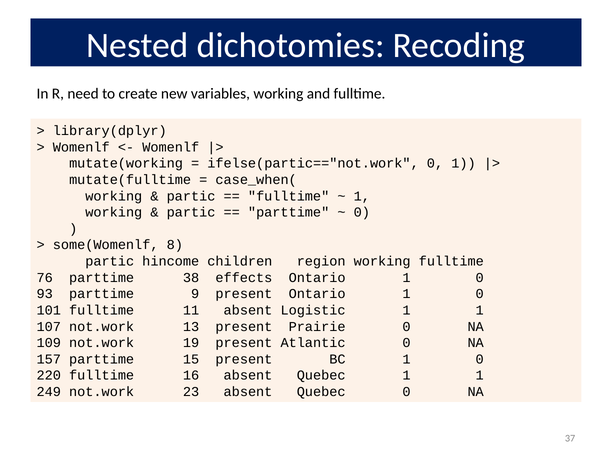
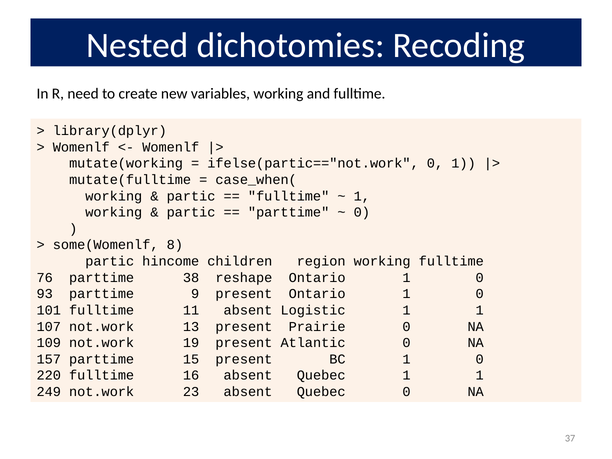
effects: effects -> reshape (244, 278)
